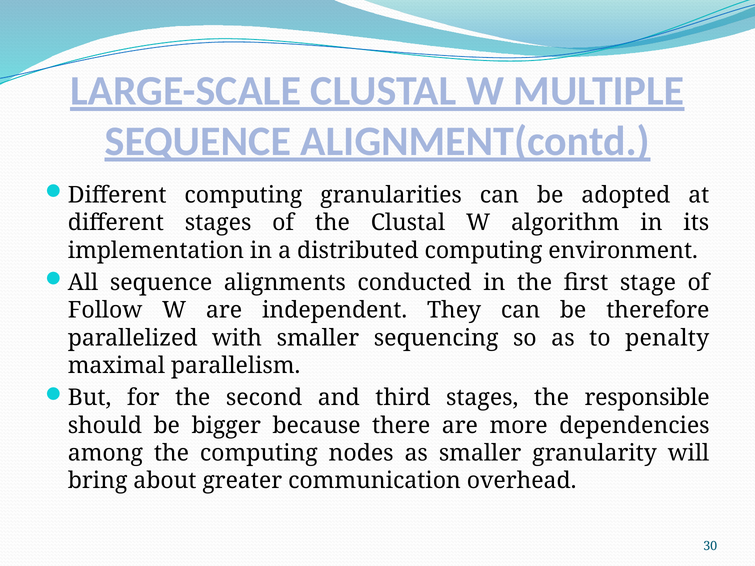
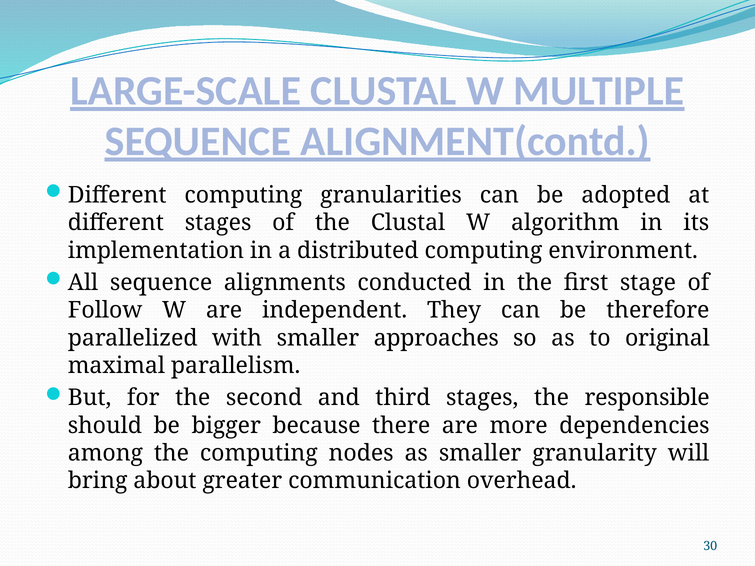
sequencing: sequencing -> approaches (436, 338)
penalty: penalty -> original (667, 338)
